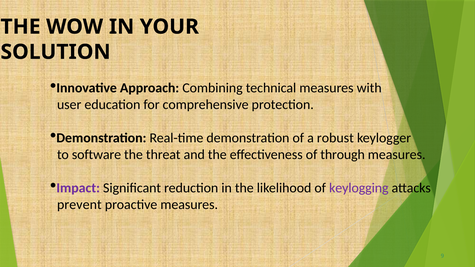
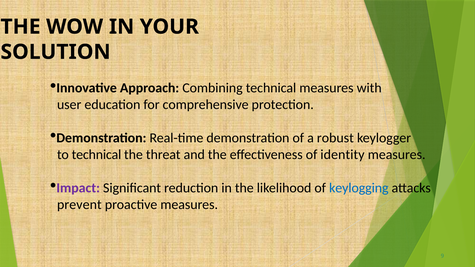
to software: software -> technical (97, 155)
through: through -> identity (342, 155)
keylogging colour: purple -> blue (359, 188)
